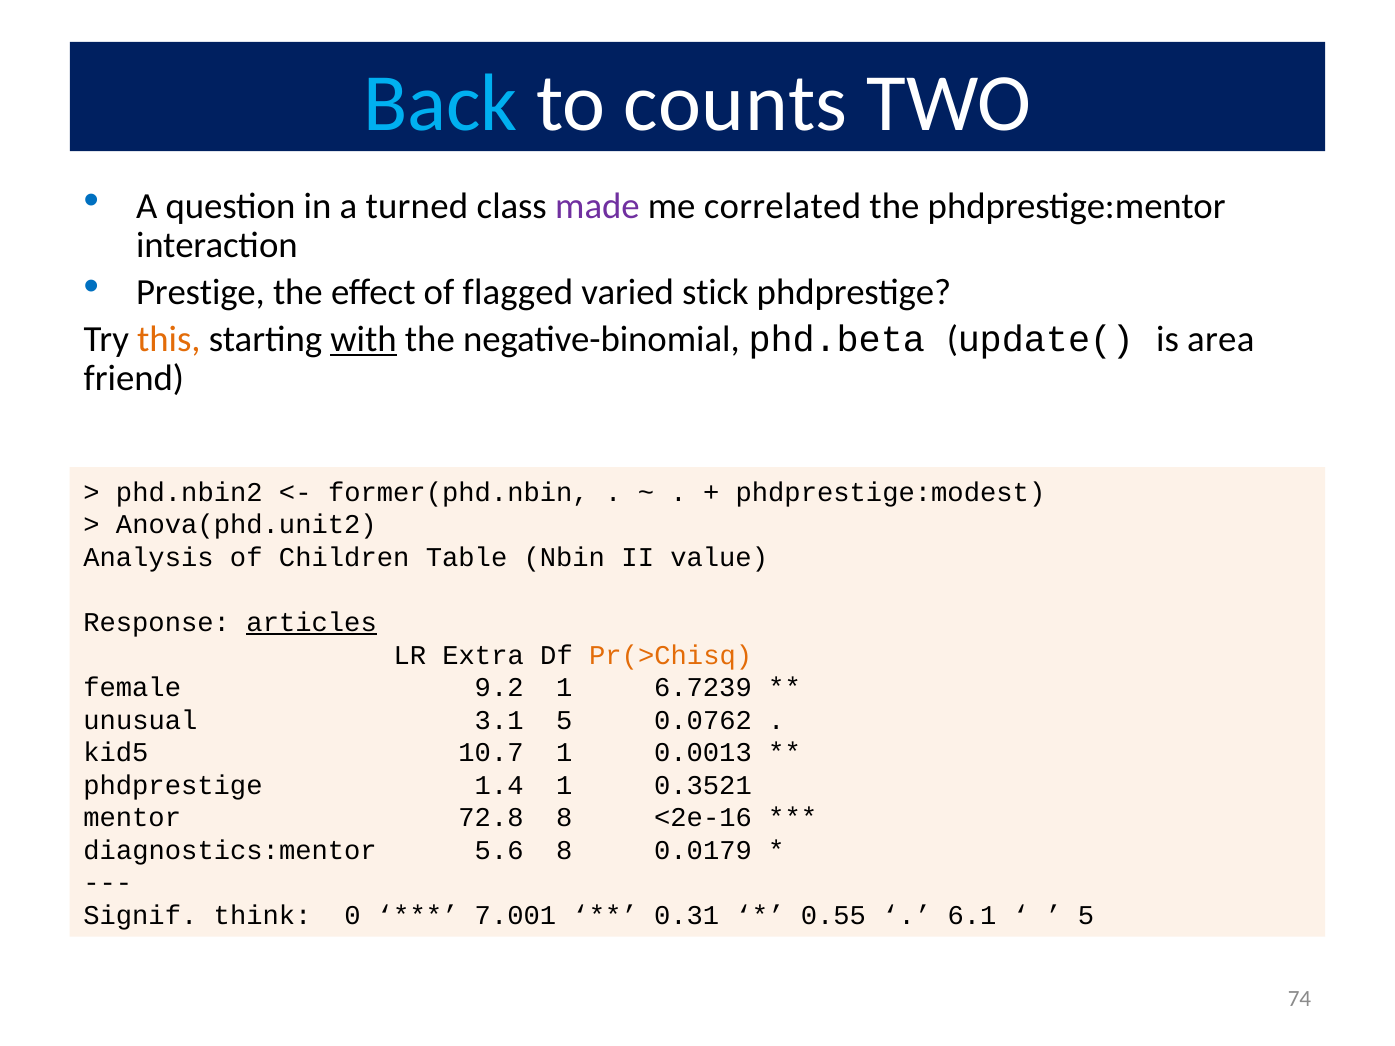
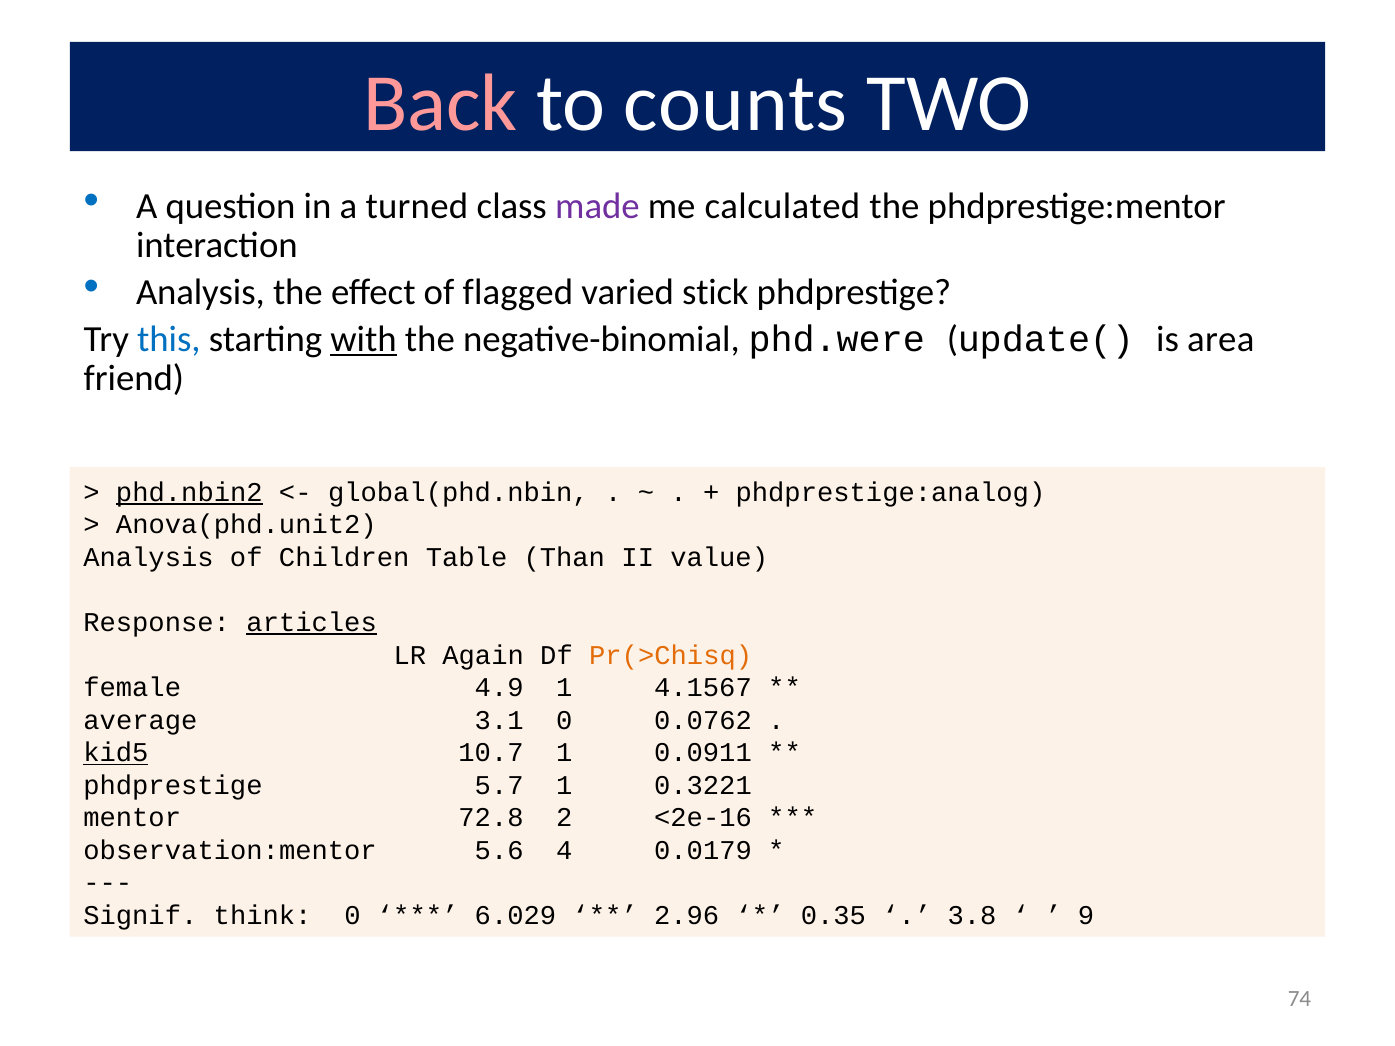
Back colour: light blue -> pink (441, 103)
correlated: correlated -> calculated (782, 206)
Prestige: Prestige -> Analysis (200, 292)
this colour: orange -> blue (169, 339)
phd.beta: phd.beta -> phd.were (837, 339)
phd.nbin2 underline: none -> present (189, 492)
former(phd.nbin: former(phd.nbin -> global(phd.nbin (458, 492)
phdprestige:modest: phdprestige:modest -> phdprestige:analog (890, 492)
Nbin: Nbin -> Than (564, 558)
Extra: Extra -> Again (483, 655)
9.2: 9.2 -> 4.9 (499, 688)
6.7239: 6.7239 -> 4.1567 (703, 688)
unusual: unusual -> average (140, 720)
3.1 5: 5 -> 0 (564, 720)
kid5 underline: none -> present (116, 753)
0.0013: 0.0013 -> 0.0911 (703, 753)
1.4: 1.4 -> 5.7 (499, 785)
0.3521: 0.3521 -> 0.3221 (703, 785)
72.8 8: 8 -> 2 (564, 818)
diagnostics:mentor: diagnostics:mentor -> observation:mentor (230, 851)
5.6 8: 8 -> 4 (564, 851)
7.001: 7.001 -> 6.029 (515, 916)
0.31: 0.31 -> 2.96 (687, 916)
0.55: 0.55 -> 0.35 (833, 916)
6.1: 6.1 -> 3.8 (972, 916)
5: 5 -> 9 (1086, 916)
